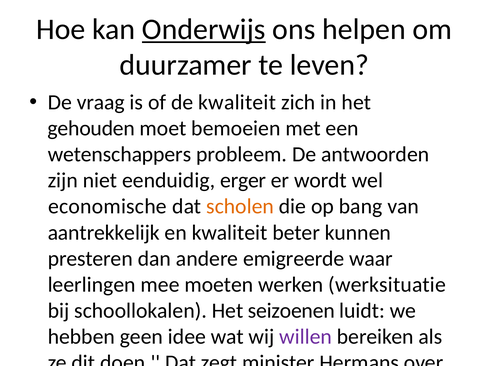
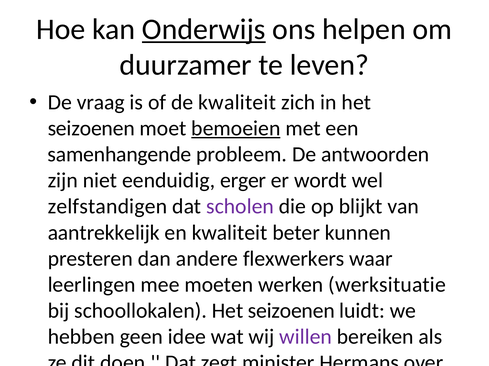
gehouden: gehouden -> seizoenen (91, 129)
bemoeien underline: none -> present (236, 129)
wetenschappers: wetenschappers -> samenhangende (120, 155)
economische: economische -> zelfstandigen (107, 207)
scholen colour: orange -> purple (240, 207)
bang: bang -> blijkt (361, 207)
emigreerde: emigreerde -> flexwerkers (294, 259)
